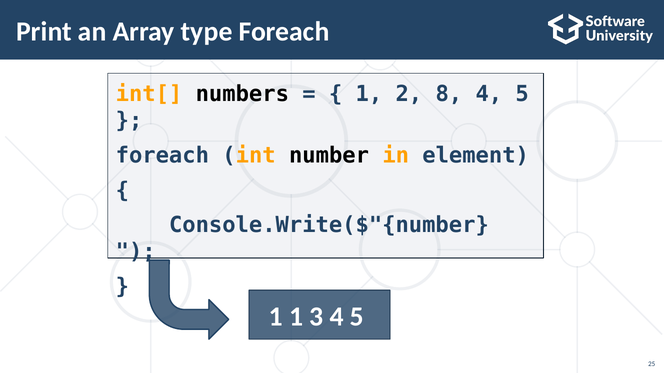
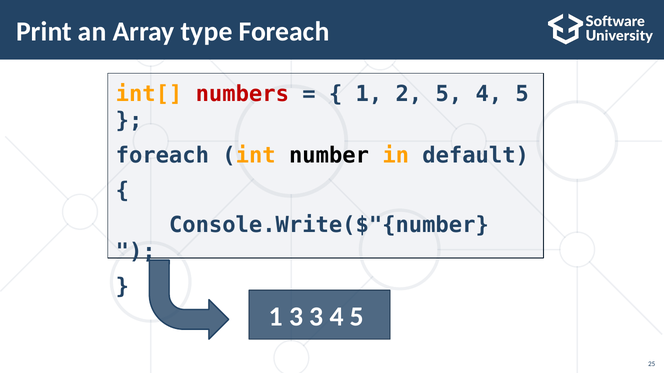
numbers colour: black -> red (242, 94)
2 8: 8 -> 5 (449, 94)
element: element -> default (476, 156)
1 1: 1 -> 3 (296, 317)
